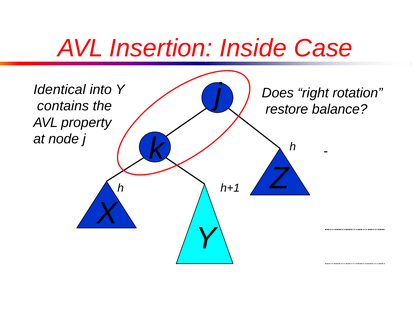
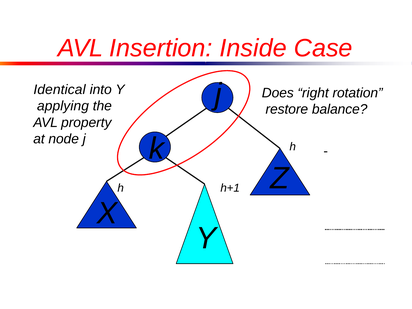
contains: contains -> applying (63, 106)
